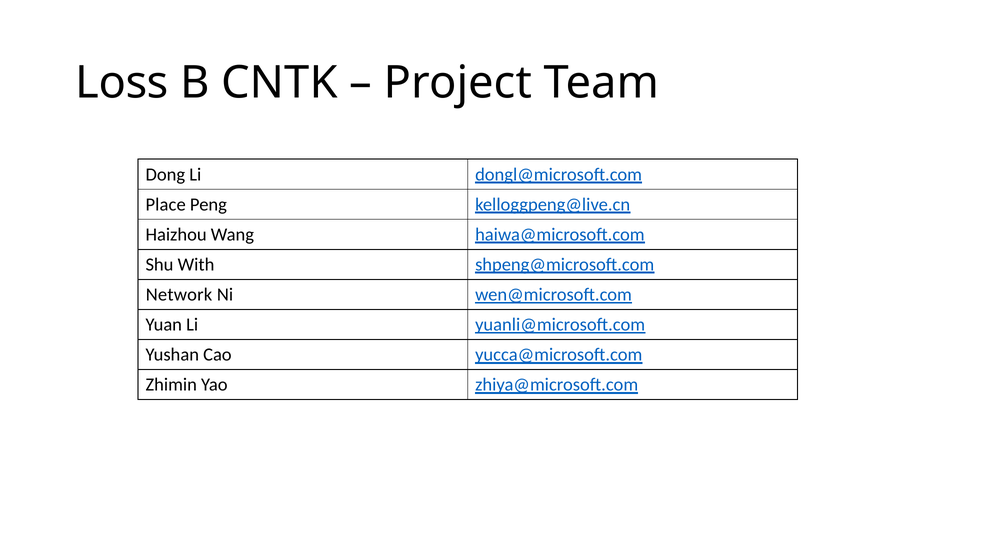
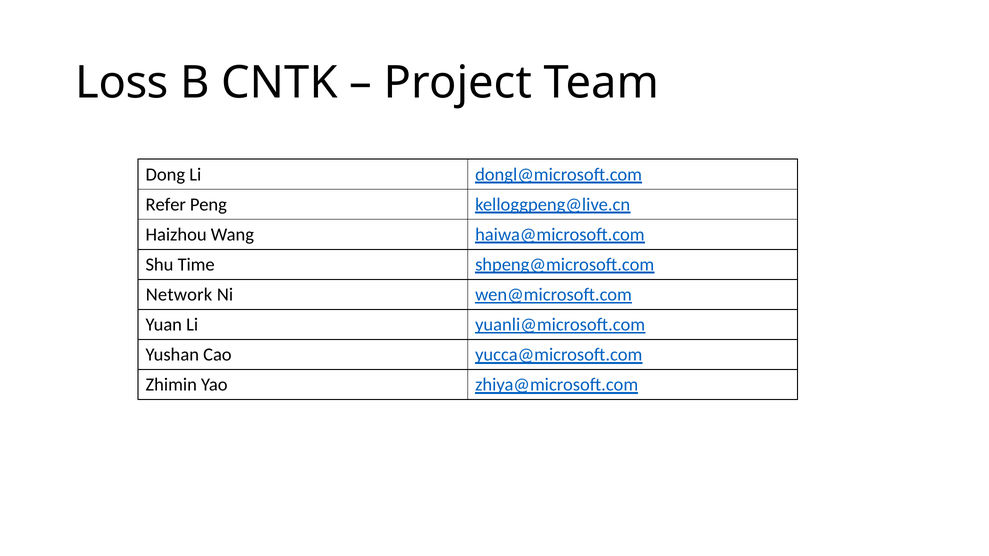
Place: Place -> Refer (166, 205)
With: With -> Time (196, 265)
